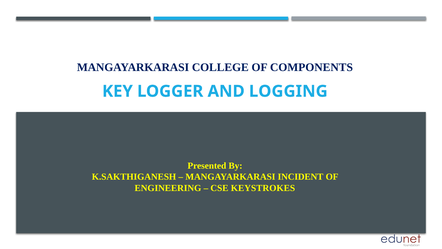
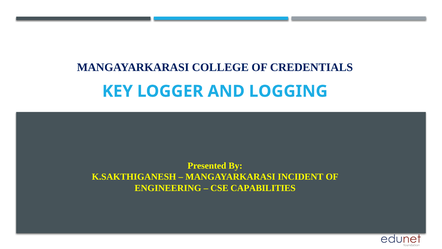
COMPONENTS: COMPONENTS -> CREDENTIALS (311, 67)
KEYSTROKES: KEYSTROKES -> CAPABILITIES (263, 188)
